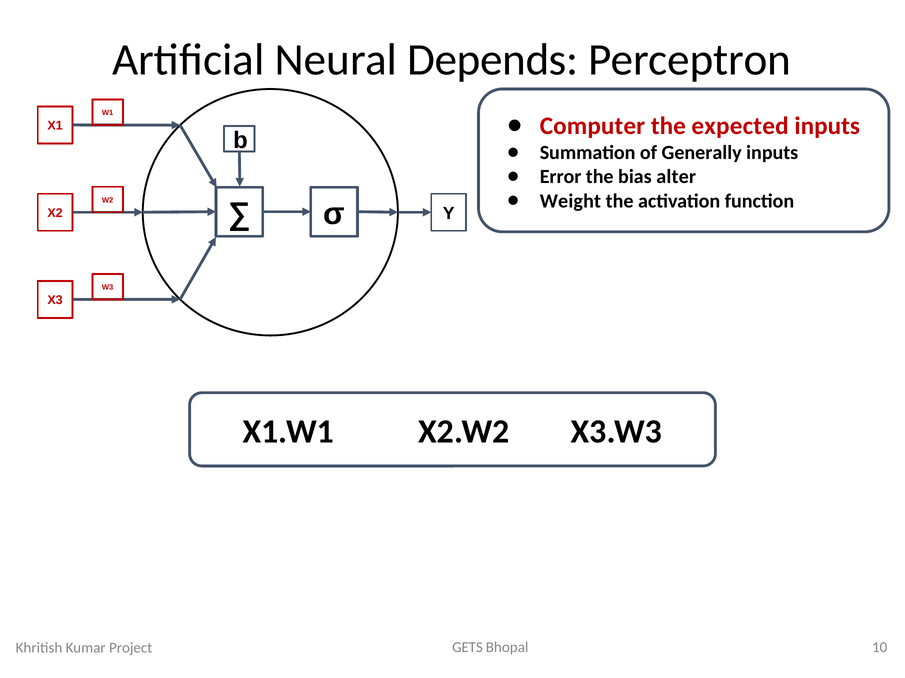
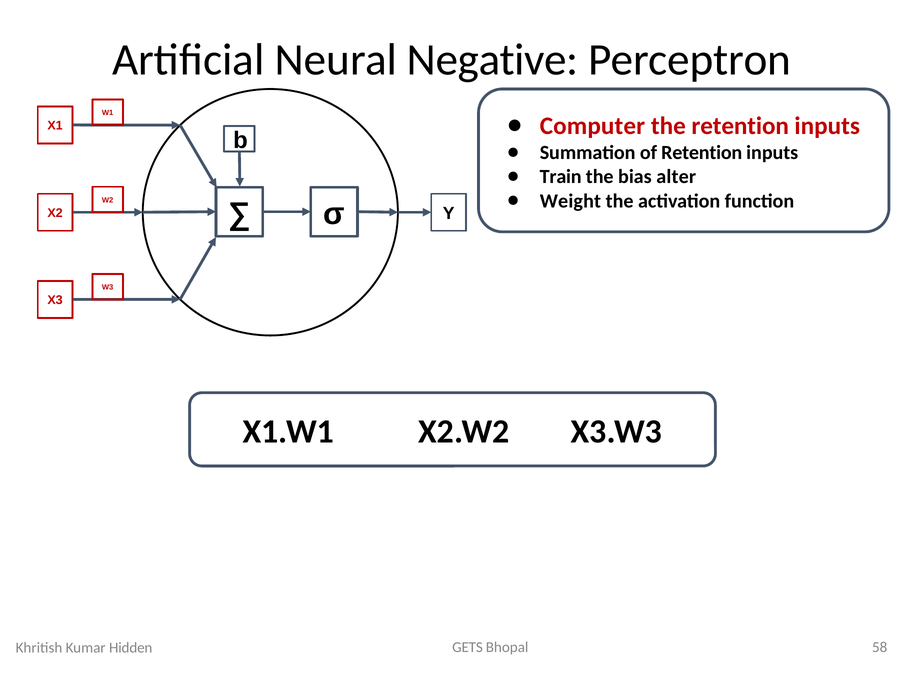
Depends: Depends -> Negative (493, 60)
the expected: expected -> retention (740, 126)
of Generally: Generally -> Retention (702, 153)
Error: Error -> Train (561, 177)
10: 10 -> 58 (880, 648)
Project: Project -> Hidden (131, 649)
